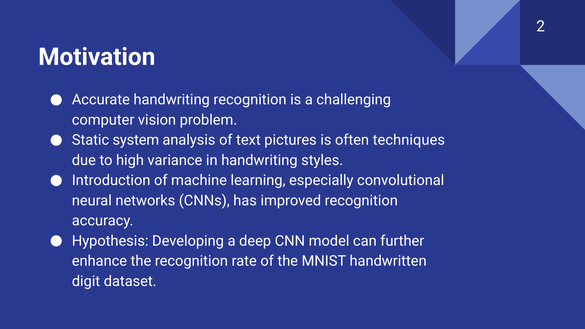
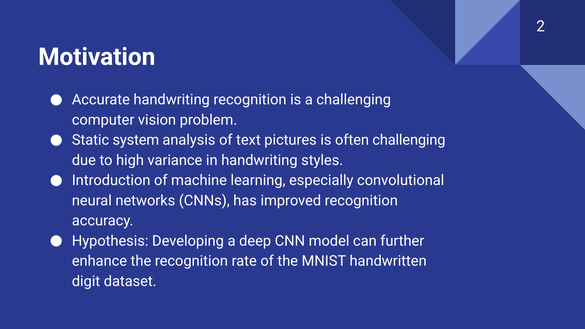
often techniques: techniques -> challenging (409, 140)
